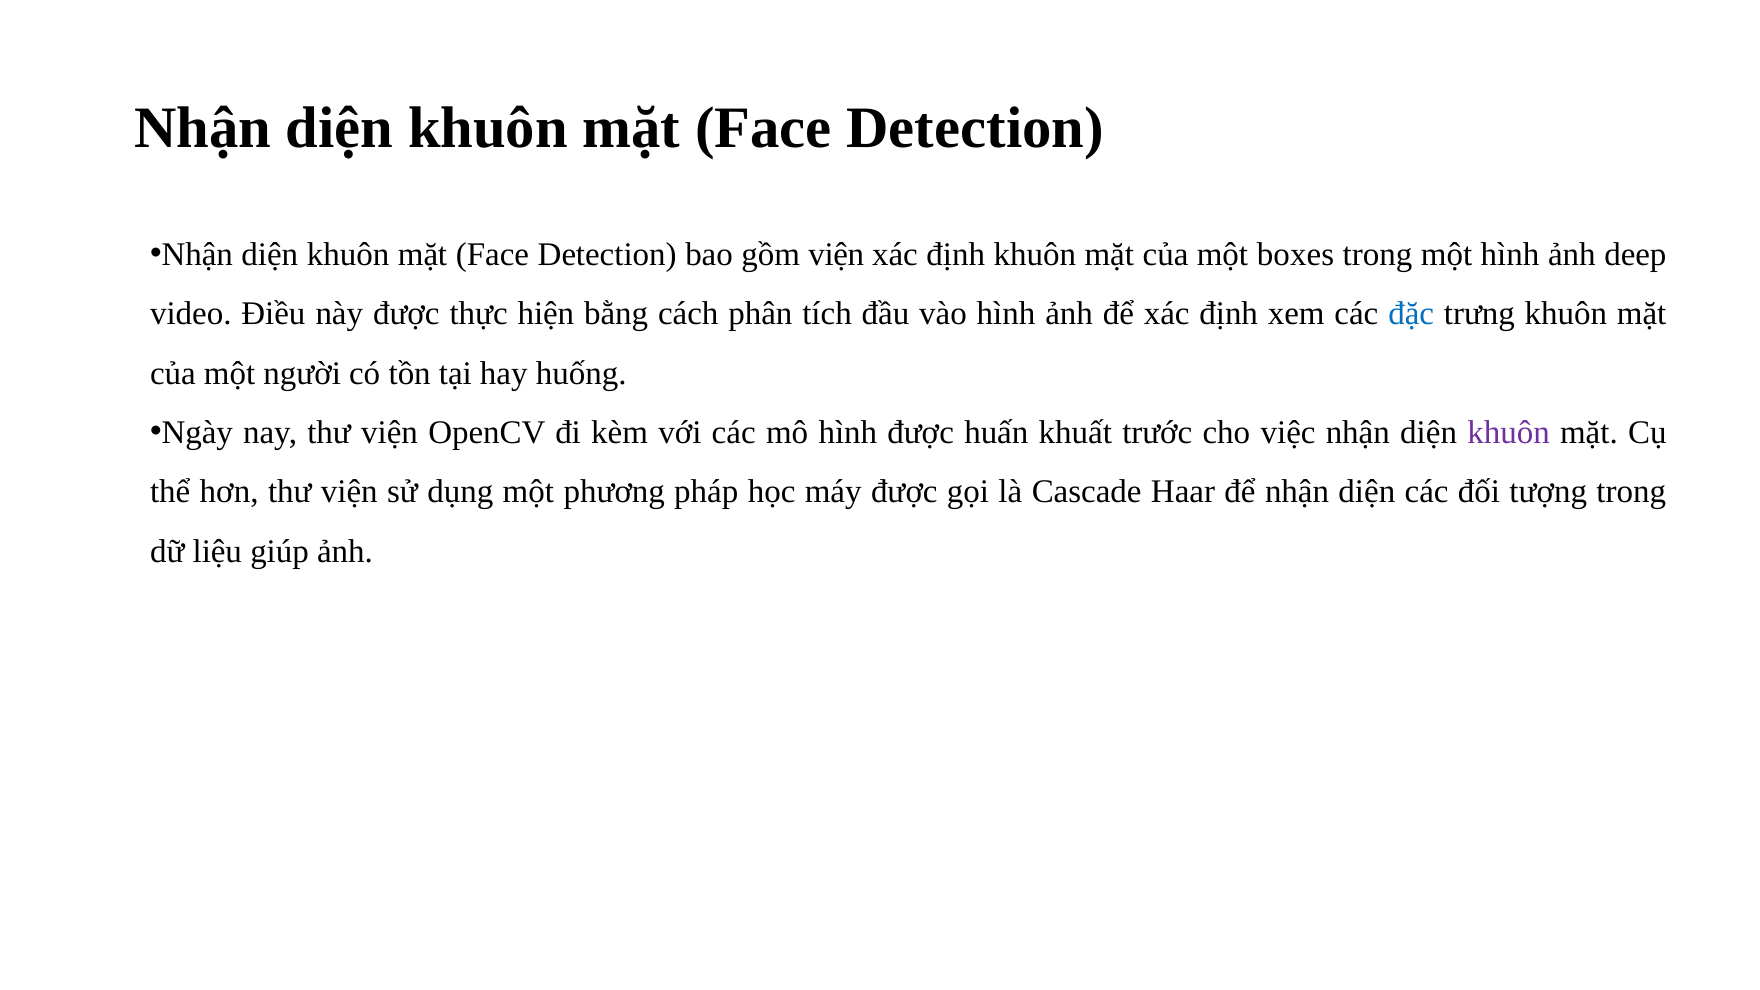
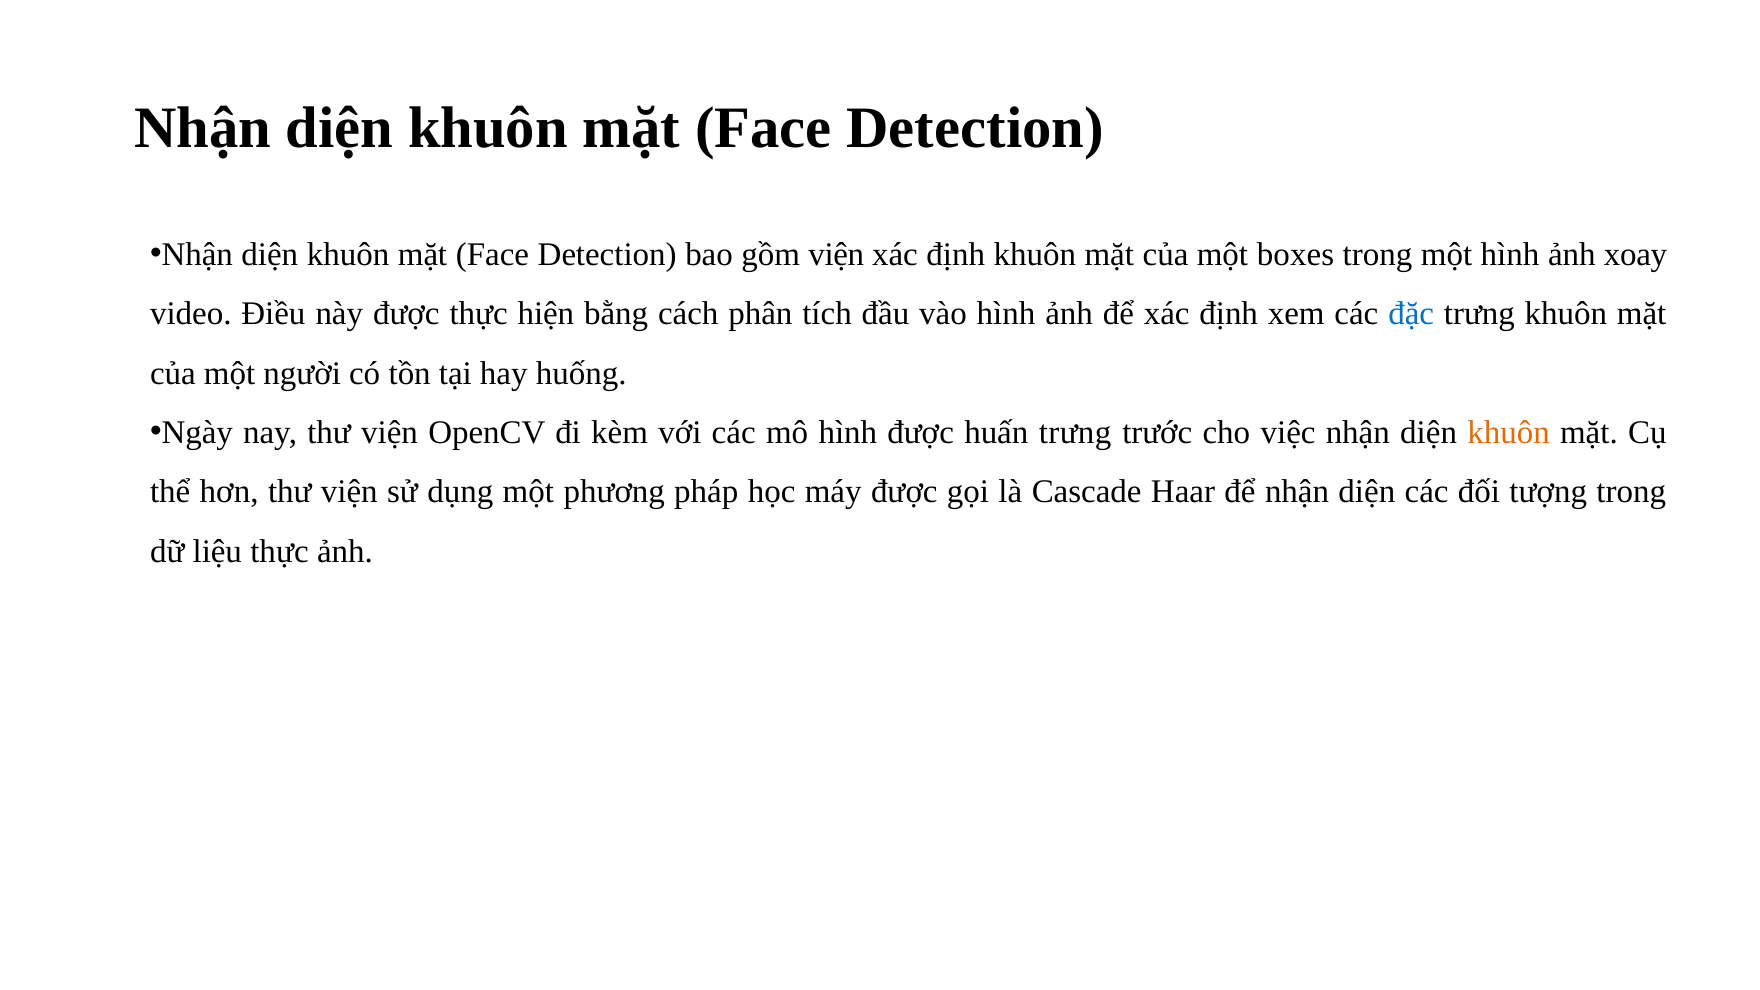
deep: deep -> xoay (1635, 254)
huấn khuất: khuất -> trưng (1075, 433)
khuôn colour: purple -> orange (1509, 433)
liệu giúp: giúp -> thực (279, 551)
